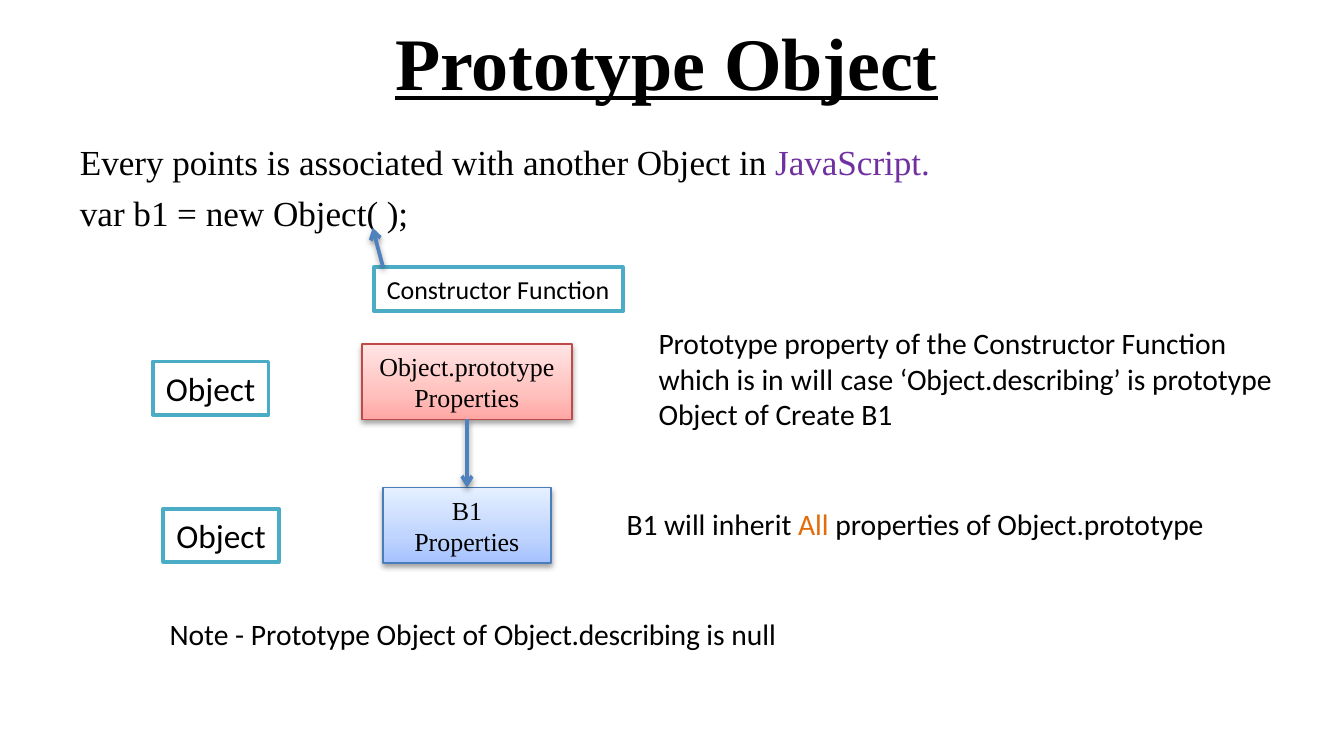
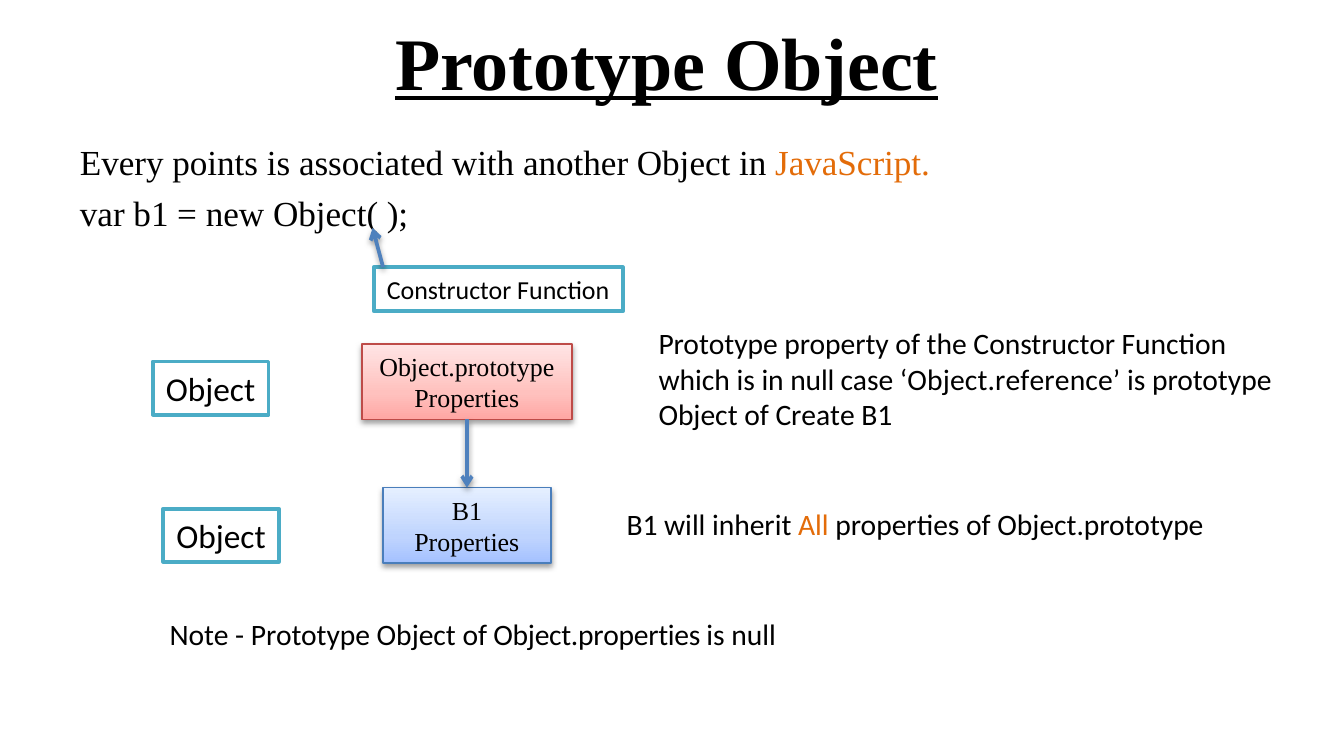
JavaScript colour: purple -> orange (853, 164)
in will: will -> null (812, 380)
case Object.describing: Object.describing -> Object.reference (1010, 380)
of Object.describing: Object.describing -> Object.properties (597, 635)
